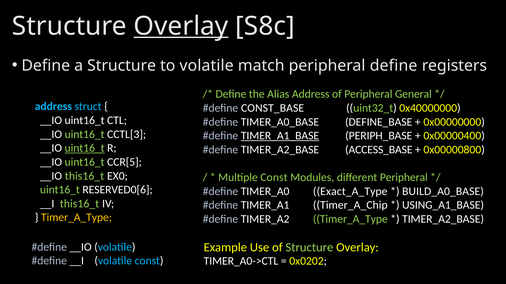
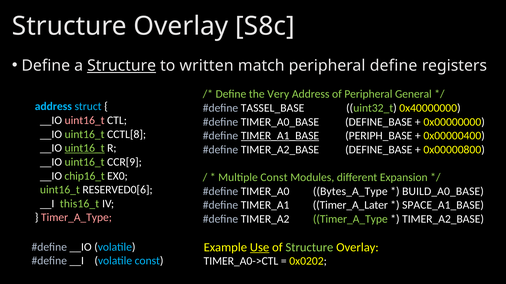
Overlay underline: present -> none (181, 26)
Structure underline: none -> present (122, 66)
to volatile: volatile -> written (207, 66)
Alias: Alias -> Very (278, 94)
CONST_BASE: CONST_BASE -> TASSEL_BASE (273, 108)
uint16_t colour: white -> pink (85, 121)
CCTL[3: CCTL[3 -> CCTL[8 (127, 135)
TIMER_A2_BASE ACCESS_BASE: ACCESS_BASE -> DEFINE_BASE (379, 150)
CCR[5: CCR[5 -> CCR[9 (124, 162)
__IO this16_t: this16_t -> chip16_t (85, 176)
different Peripheral: Peripheral -> Expansion (404, 178)
Exact_A_Type: Exact_A_Type -> Bytes_A_Type (350, 192)
Timer_A_Chip: Timer_A_Chip -> Timer_A_Later (350, 206)
USING_A1_BASE: USING_A1_BASE -> SPACE_A1_BASE (443, 206)
Timer_A_Type colour: yellow -> pink (76, 218)
Use underline: none -> present (260, 248)
